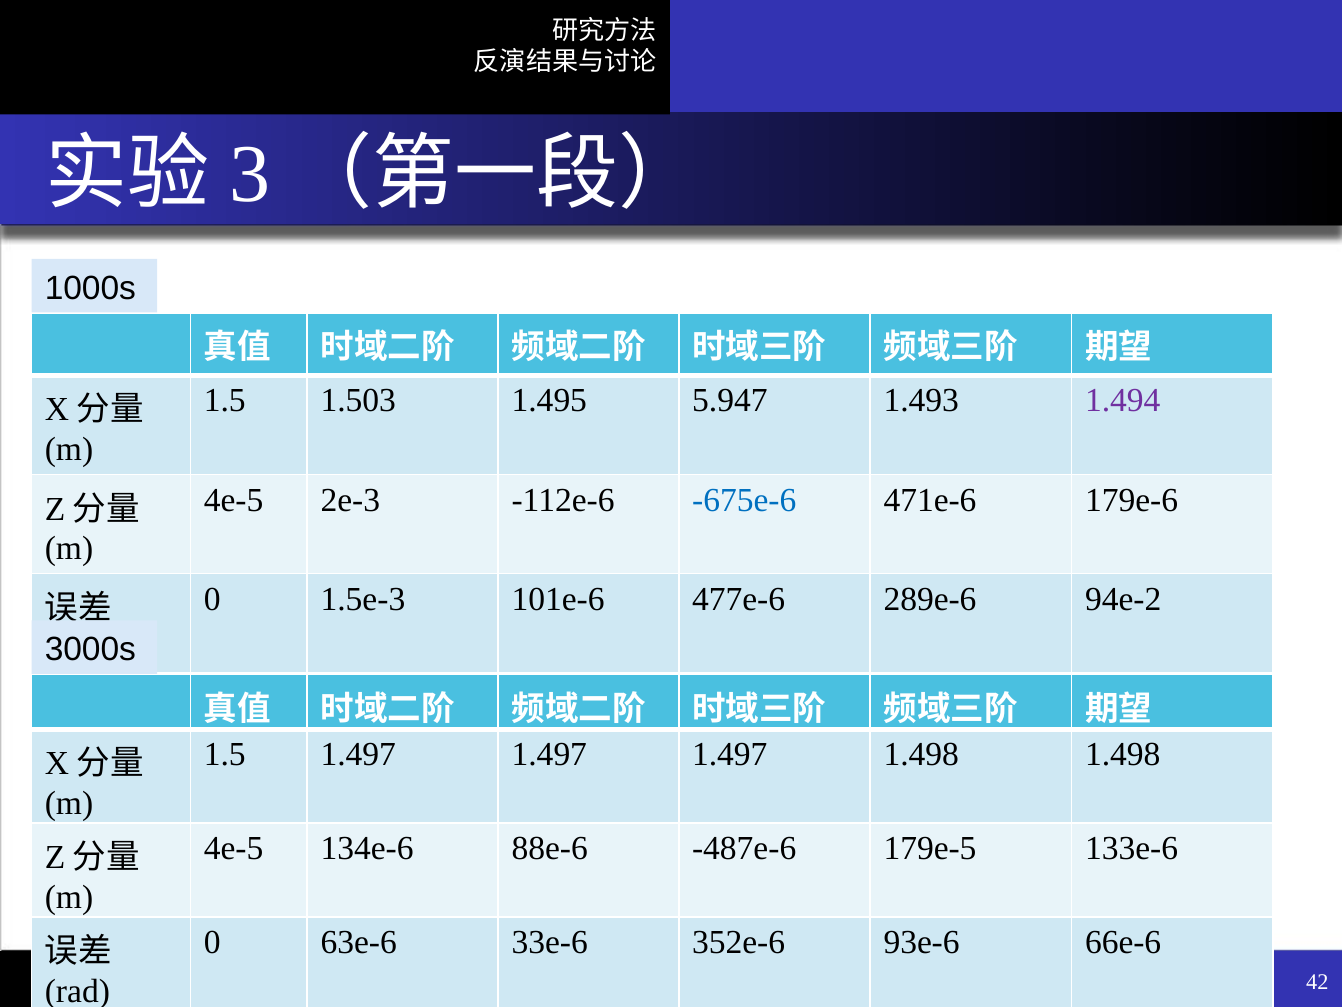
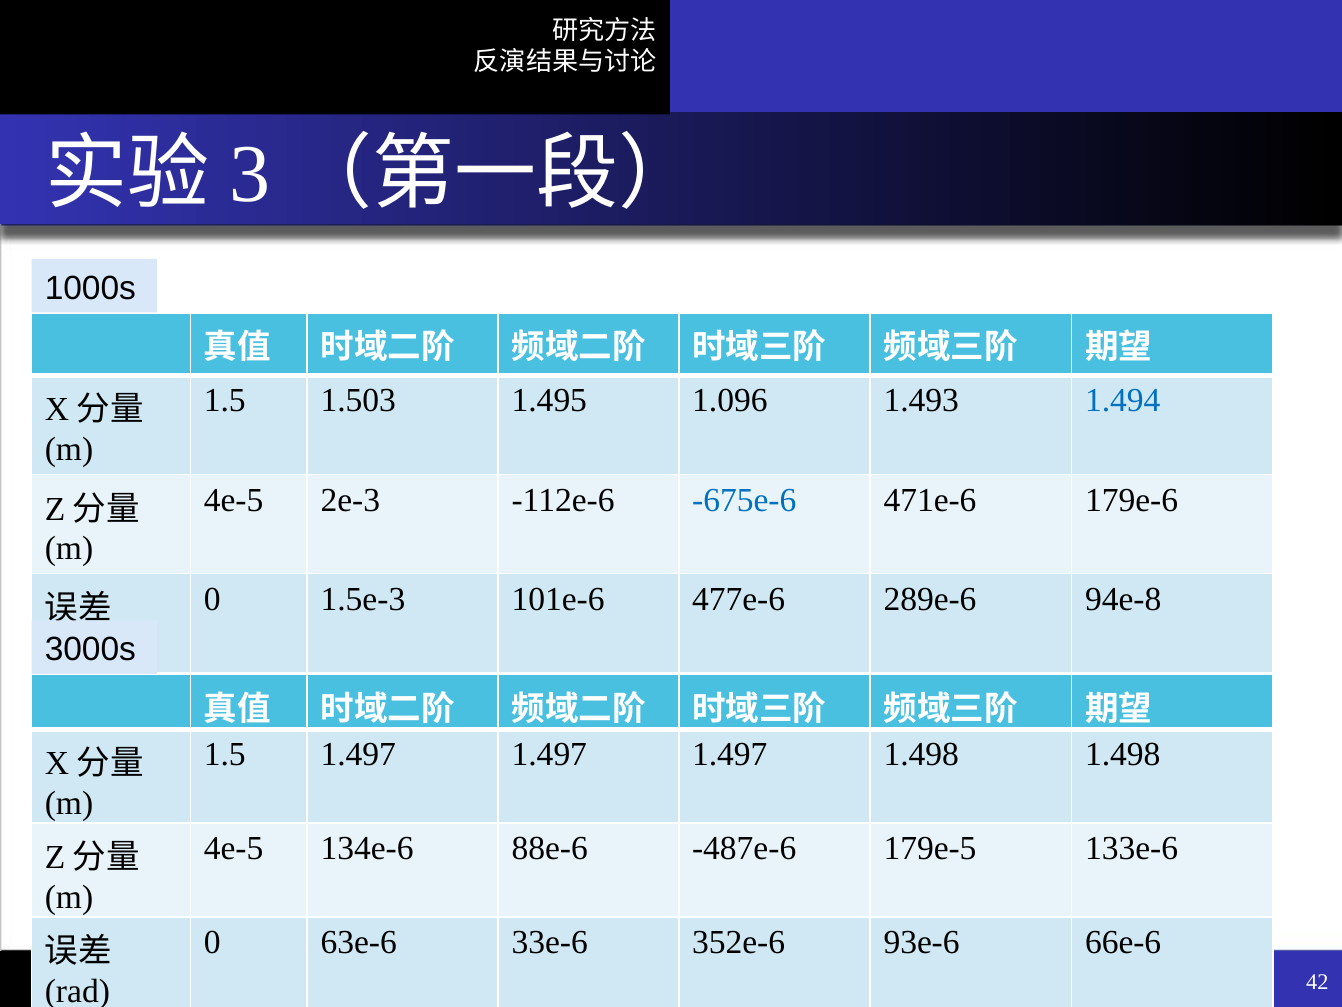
5.947: 5.947 -> 1.096 (730, 401)
1.494 colour: purple -> blue (1123, 401)
94e-2: 94e-2 -> 94e-8 (1123, 599)
